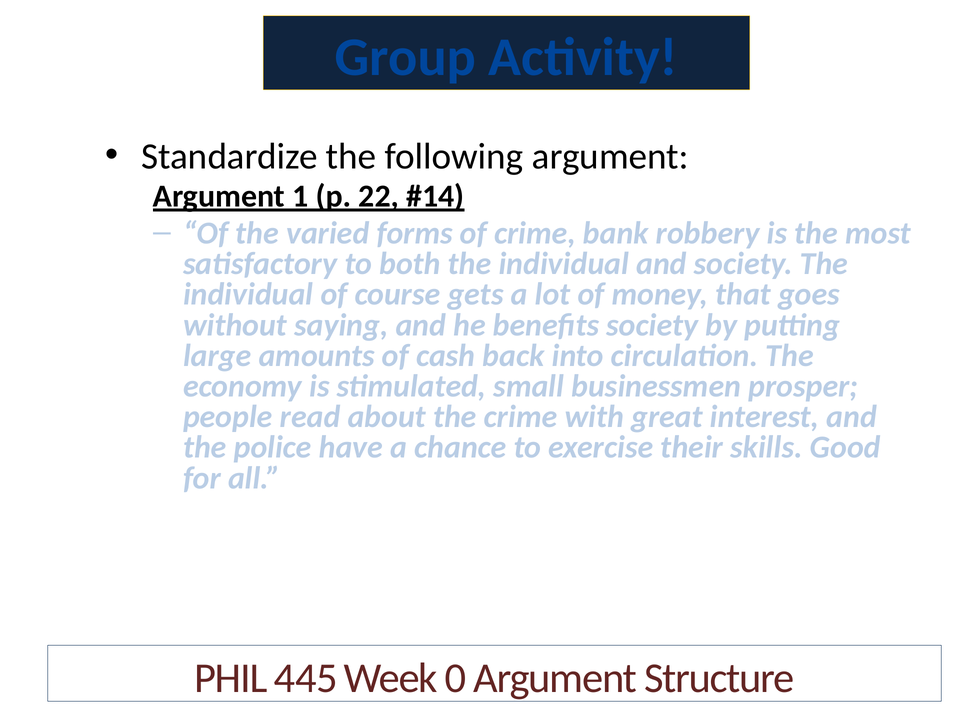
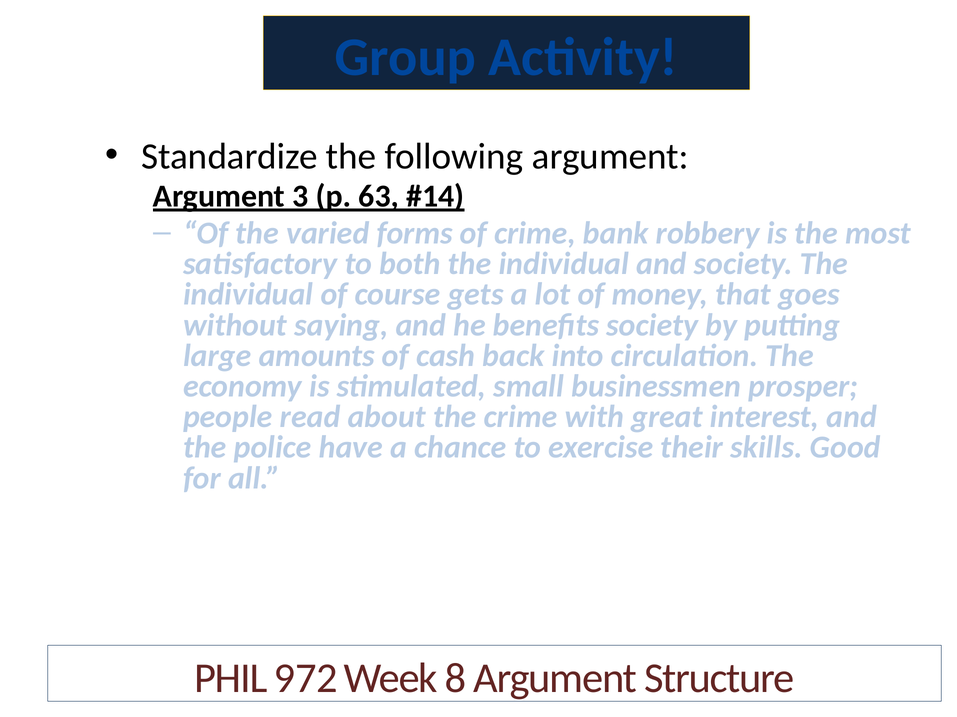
1: 1 -> 3 (300, 196)
22: 22 -> 63 (379, 196)
445: 445 -> 972 (306, 679)
0: 0 -> 8 (456, 679)
